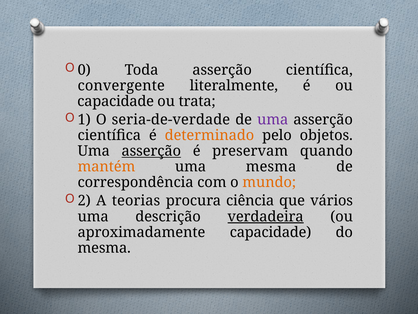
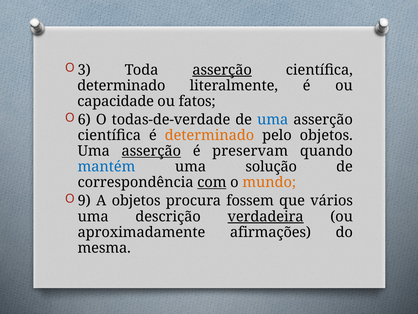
0: 0 -> 3 (84, 70)
asserção underline: none -> present (222, 70)
convergente: convergente -> determinado (121, 85)
trata: trata -> fatos (197, 101)
1: 1 -> 6 (84, 120)
seria-de-verdade: seria-de-verdade -> todas-de-verdade (171, 120)
uma colour: purple -> blue (273, 120)
mantém colour: orange -> blue (106, 167)
uma mesma: mesma -> solução (271, 167)
com underline: none -> present (212, 182)
2: 2 -> 9 (84, 201)
A teorias: teorias -> objetos (136, 201)
ciência: ciência -> fossem (250, 201)
aproximadamente capacidade: capacidade -> afirmações (270, 232)
